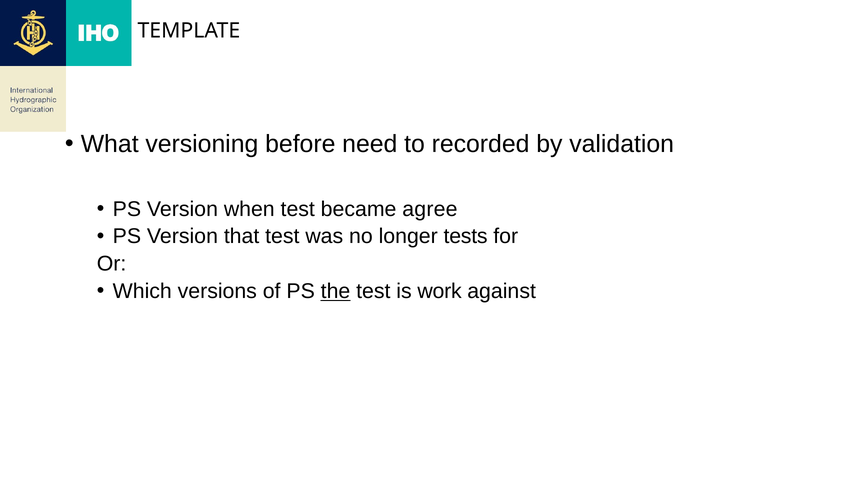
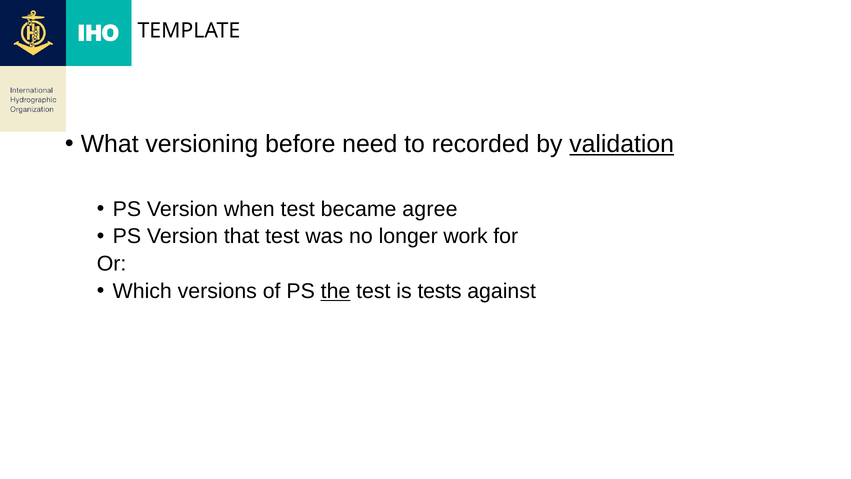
validation underline: none -> present (622, 144)
tests: tests -> work (466, 236)
work: work -> tests (440, 291)
